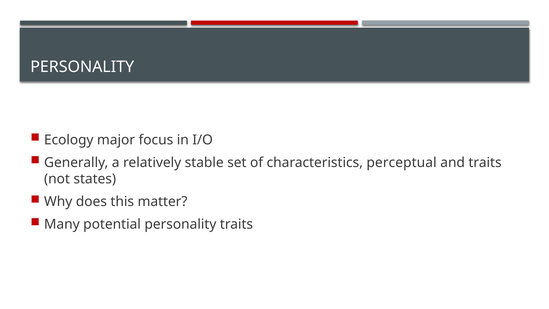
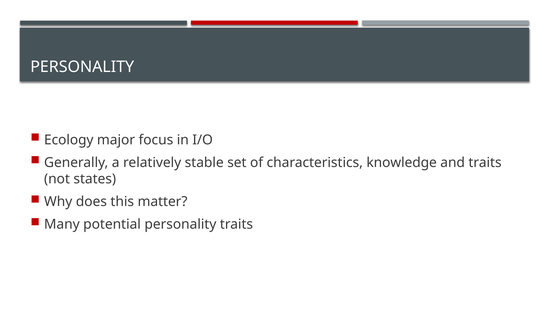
perceptual: perceptual -> knowledge (402, 162)
